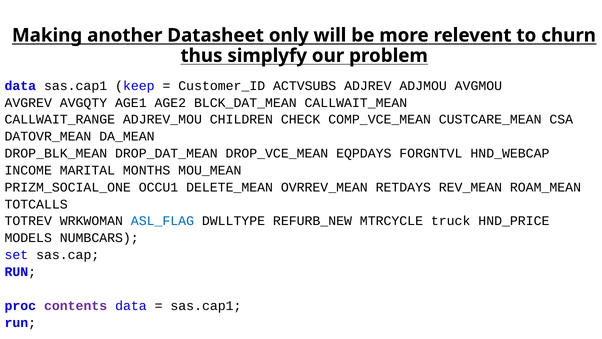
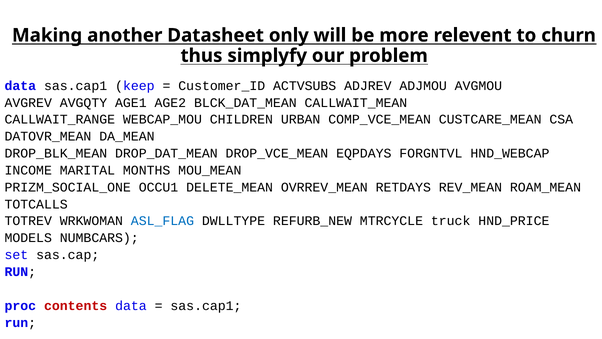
ADJREV_MOU: ADJREV_MOU -> WEBCAP_MOU (162, 119)
CHECK: CHECK -> URBAN (301, 119)
contents colour: purple -> red (76, 305)
